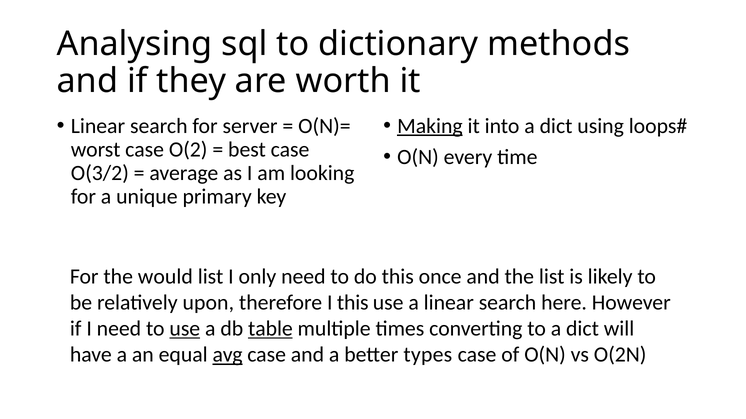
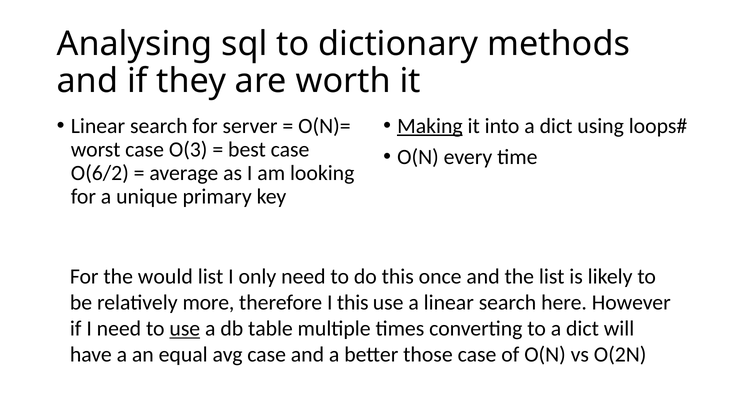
O(2: O(2 -> O(3 (188, 150)
O(3/2: O(3/2 -> O(6/2 (100, 173)
upon: upon -> more (208, 303)
table underline: present -> none (270, 329)
avg underline: present -> none (228, 355)
types: types -> those (428, 355)
